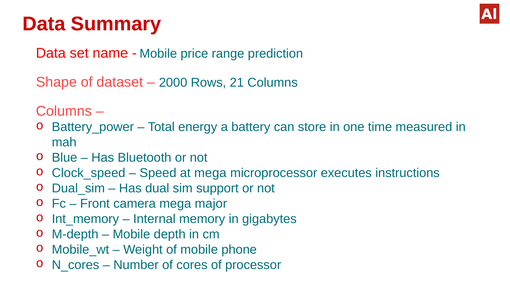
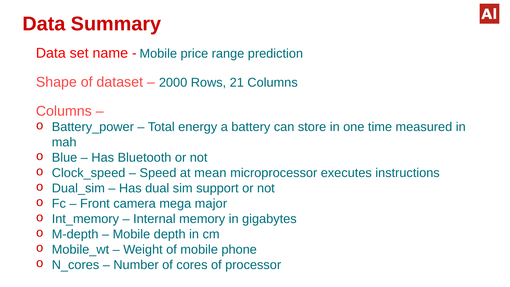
at mega: mega -> mean (210, 173)
